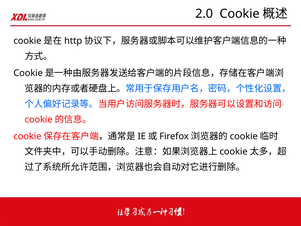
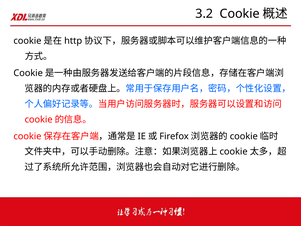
2.0: 2.0 -> 3.2 (204, 14)
